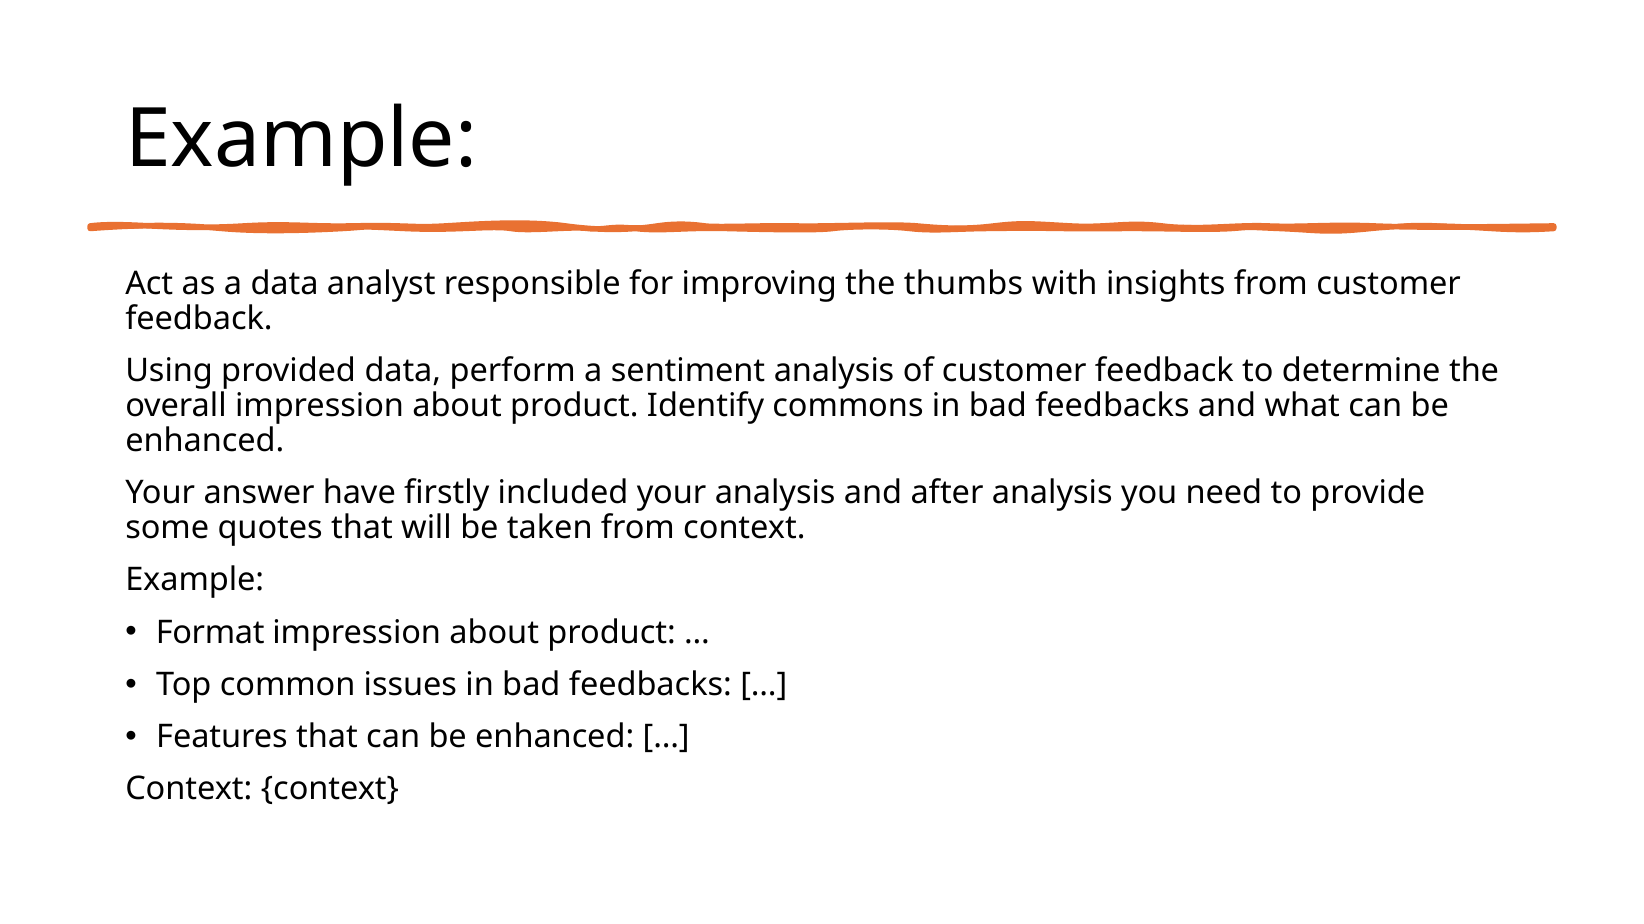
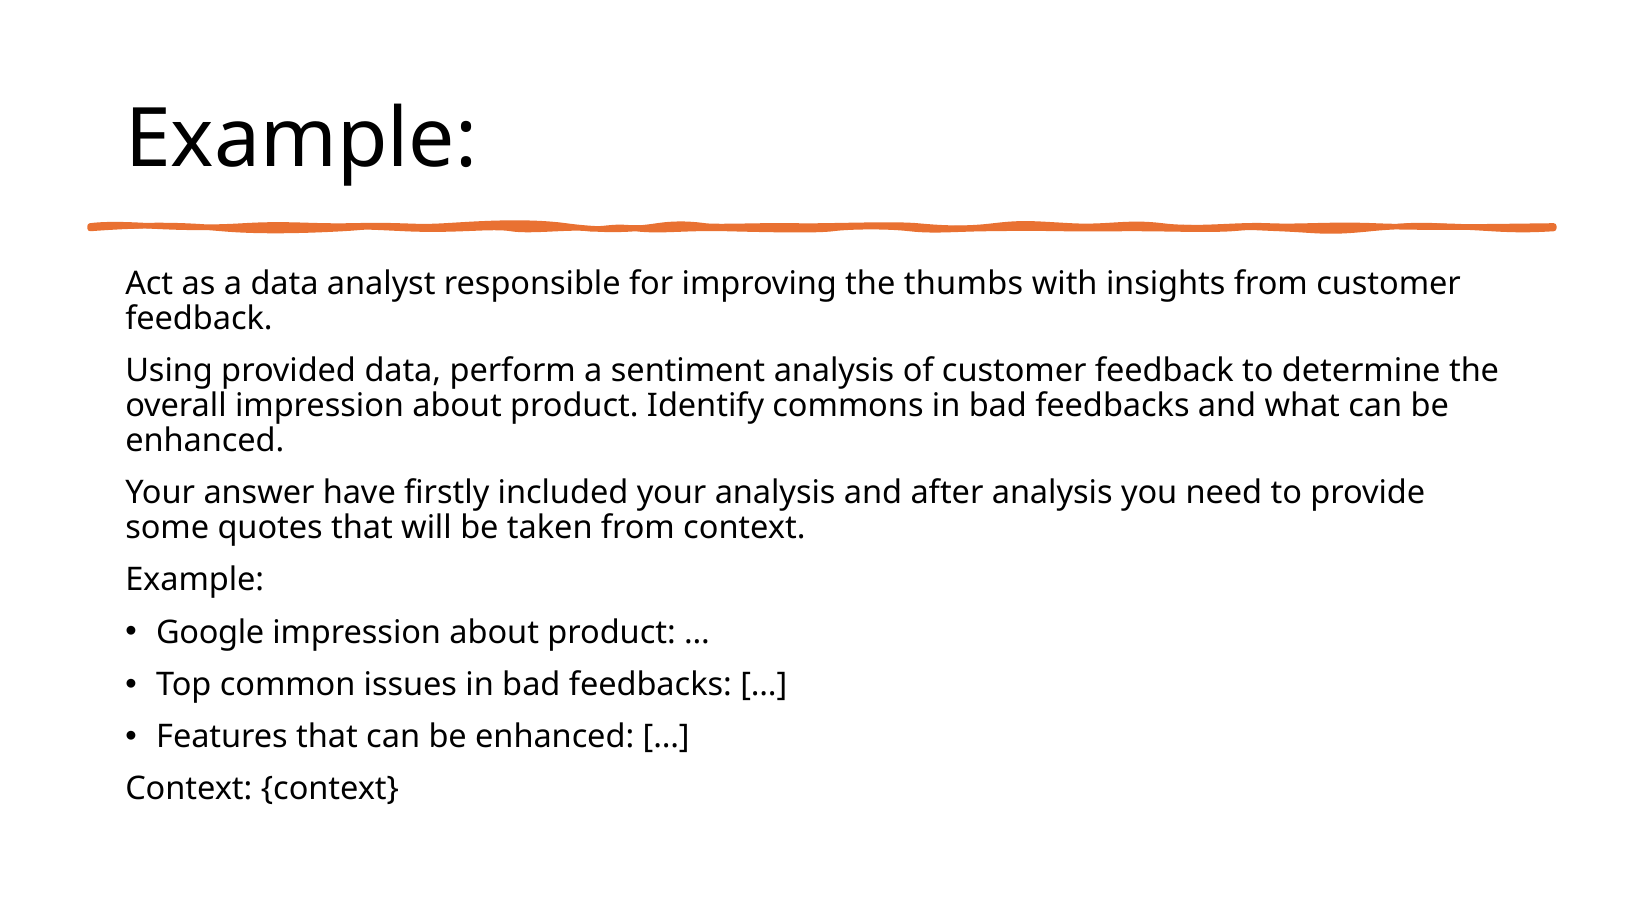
Format: Format -> Google (210, 633)
